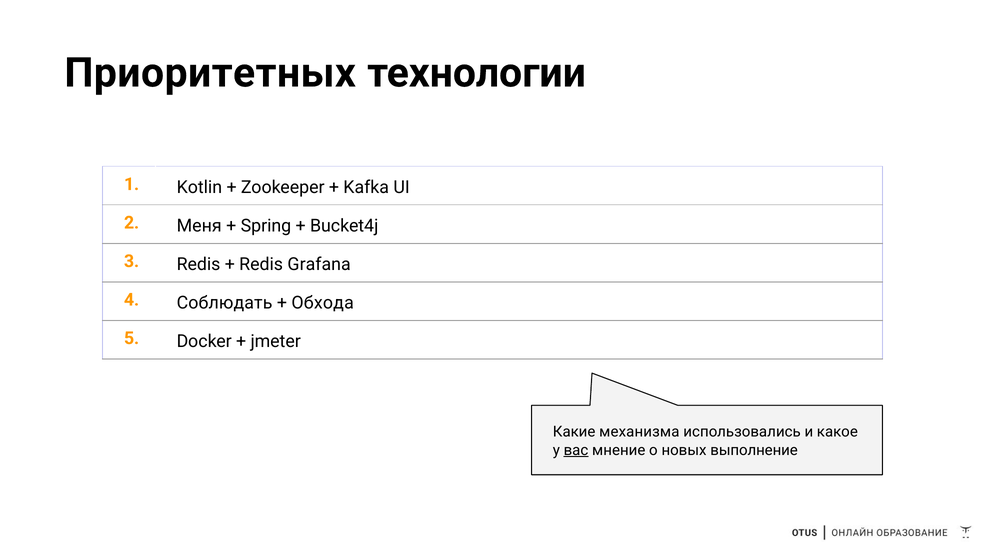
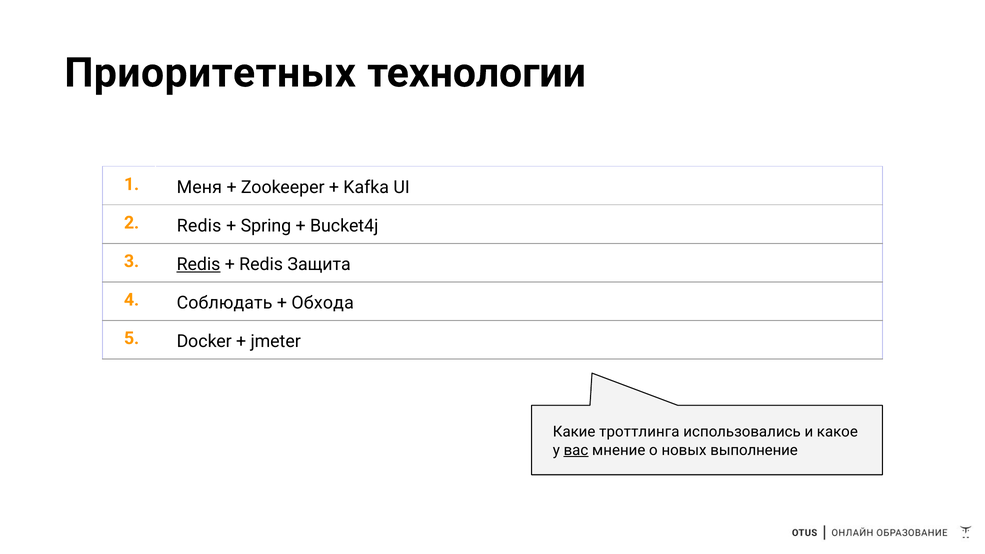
Kotlin: Kotlin -> Меня (199, 187)
2 Меня: Меня -> Redis (199, 226)
Redis underline: none -> present (199, 264)
Grafana: Grafana -> Защита (319, 264)
механизма: механизма -> троттлинга (639, 432)
